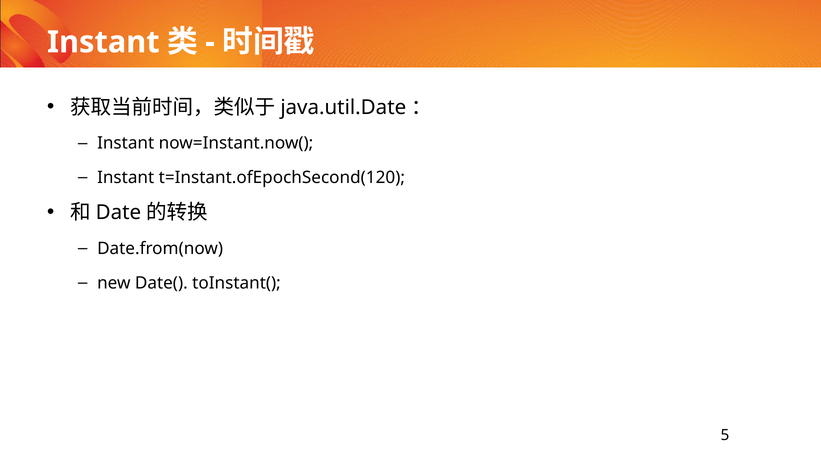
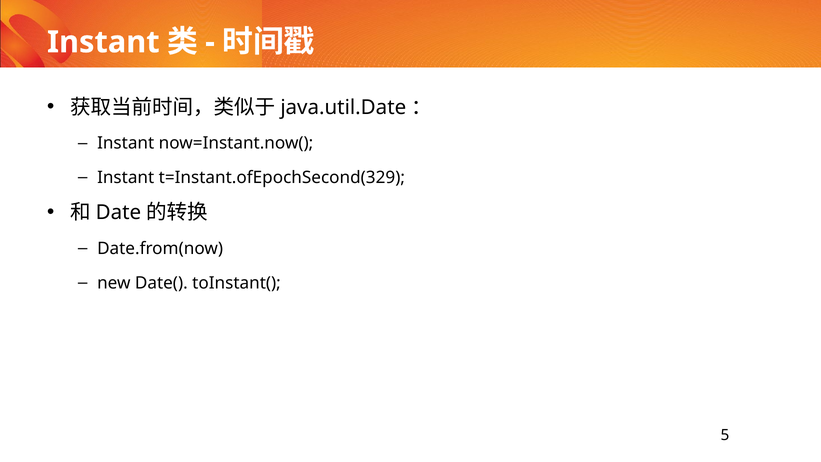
t=Instant.ofEpochSecond(120: t=Instant.ofEpochSecond(120 -> t=Instant.ofEpochSecond(329 (282, 177)
